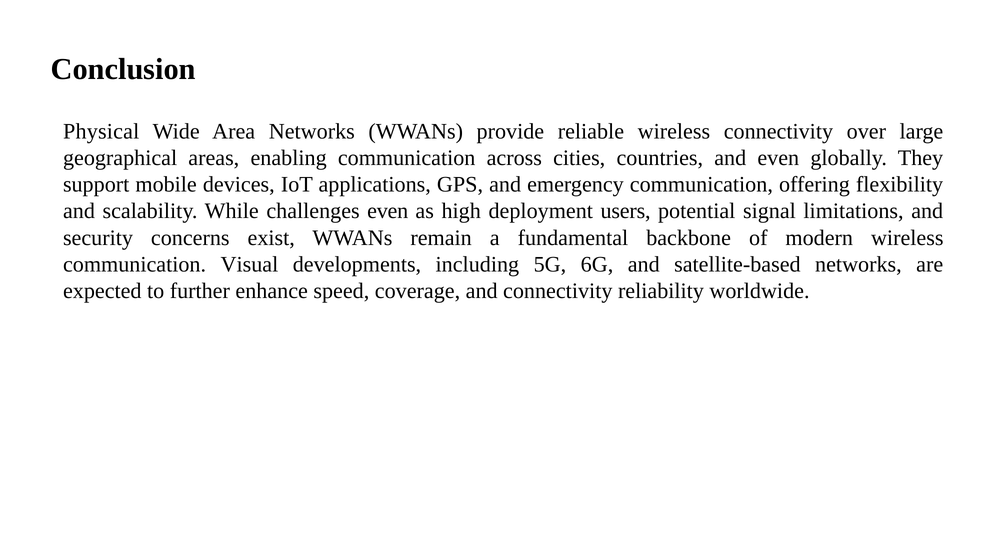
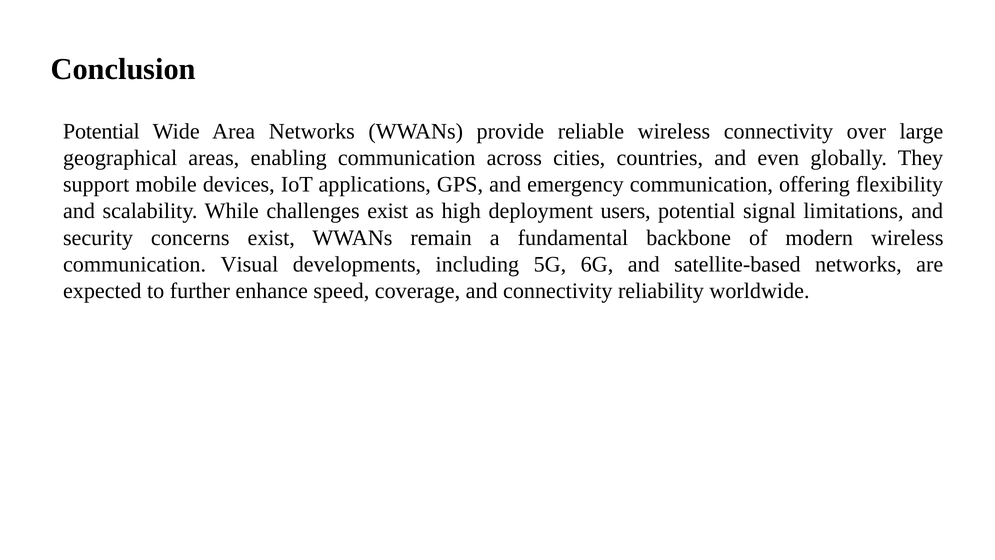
Physical: Physical -> Potential (101, 131)
challenges even: even -> exist (388, 211)
